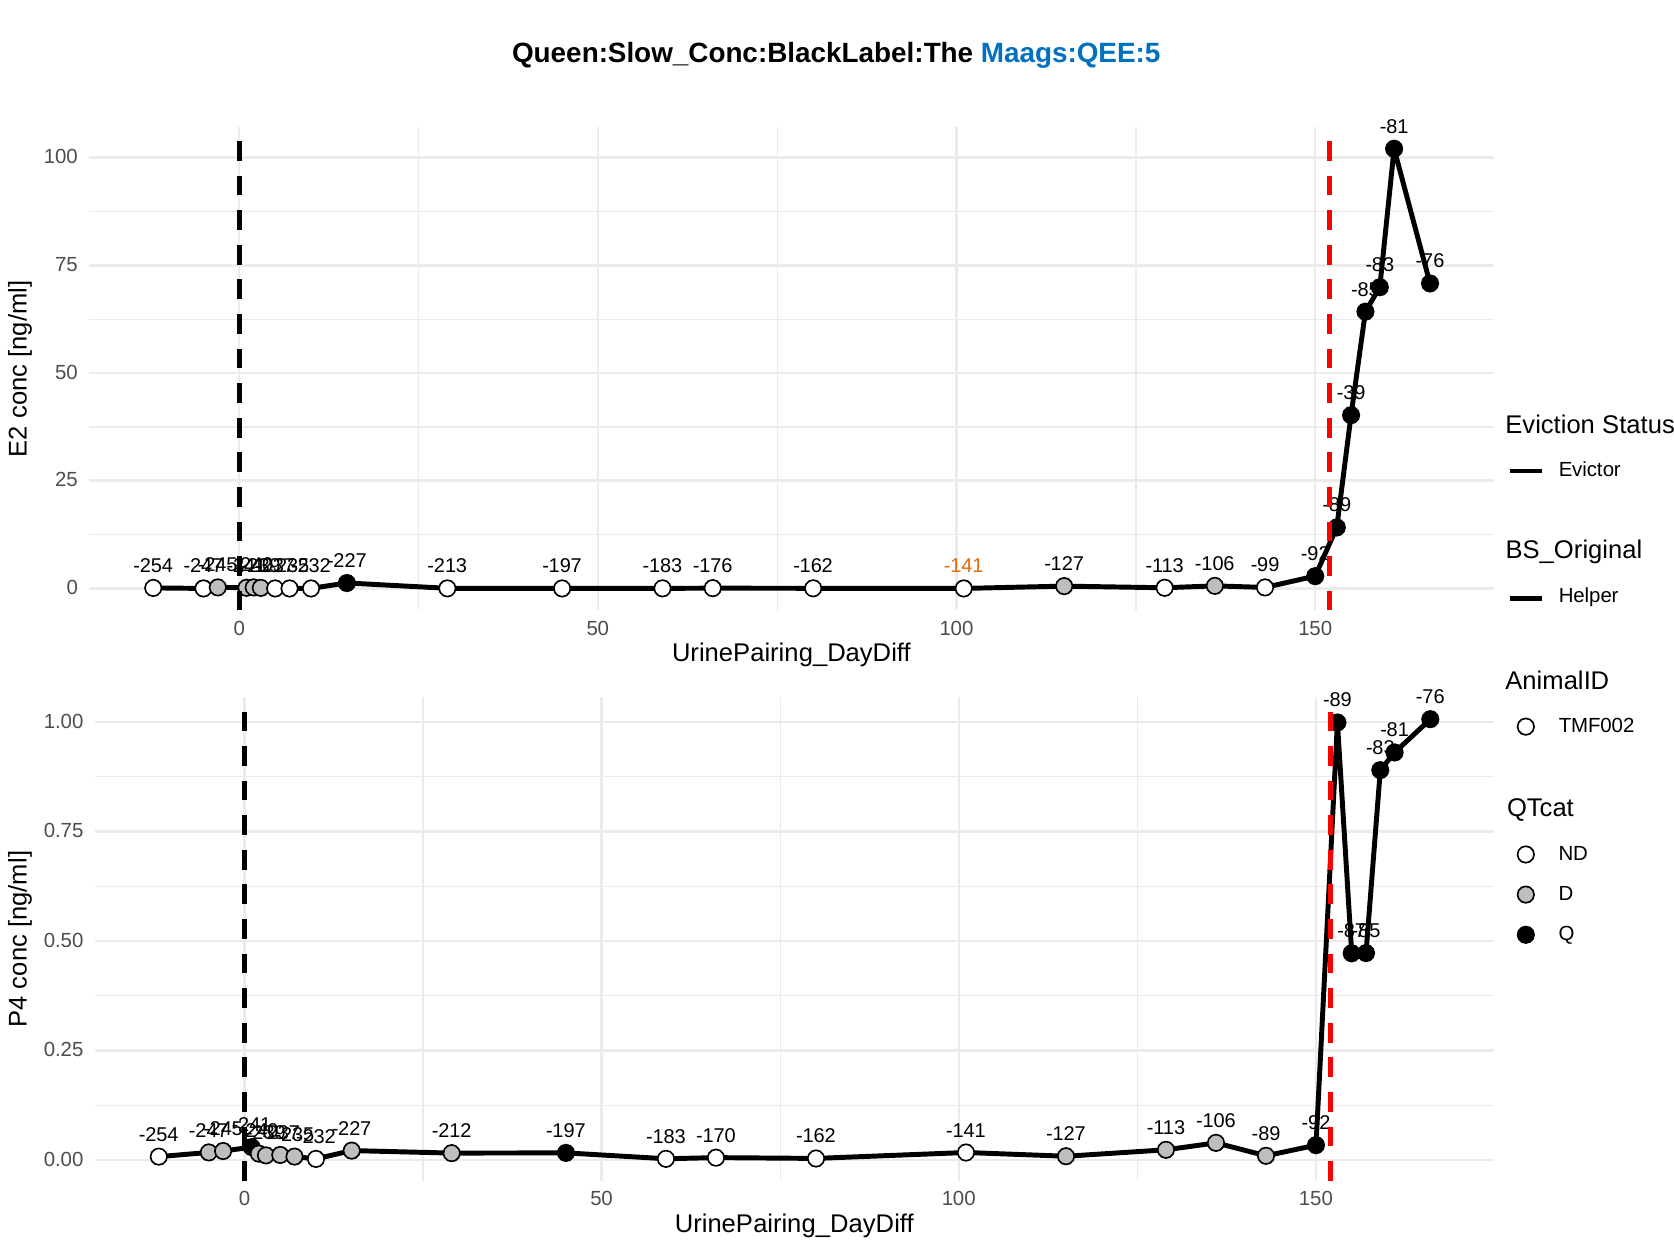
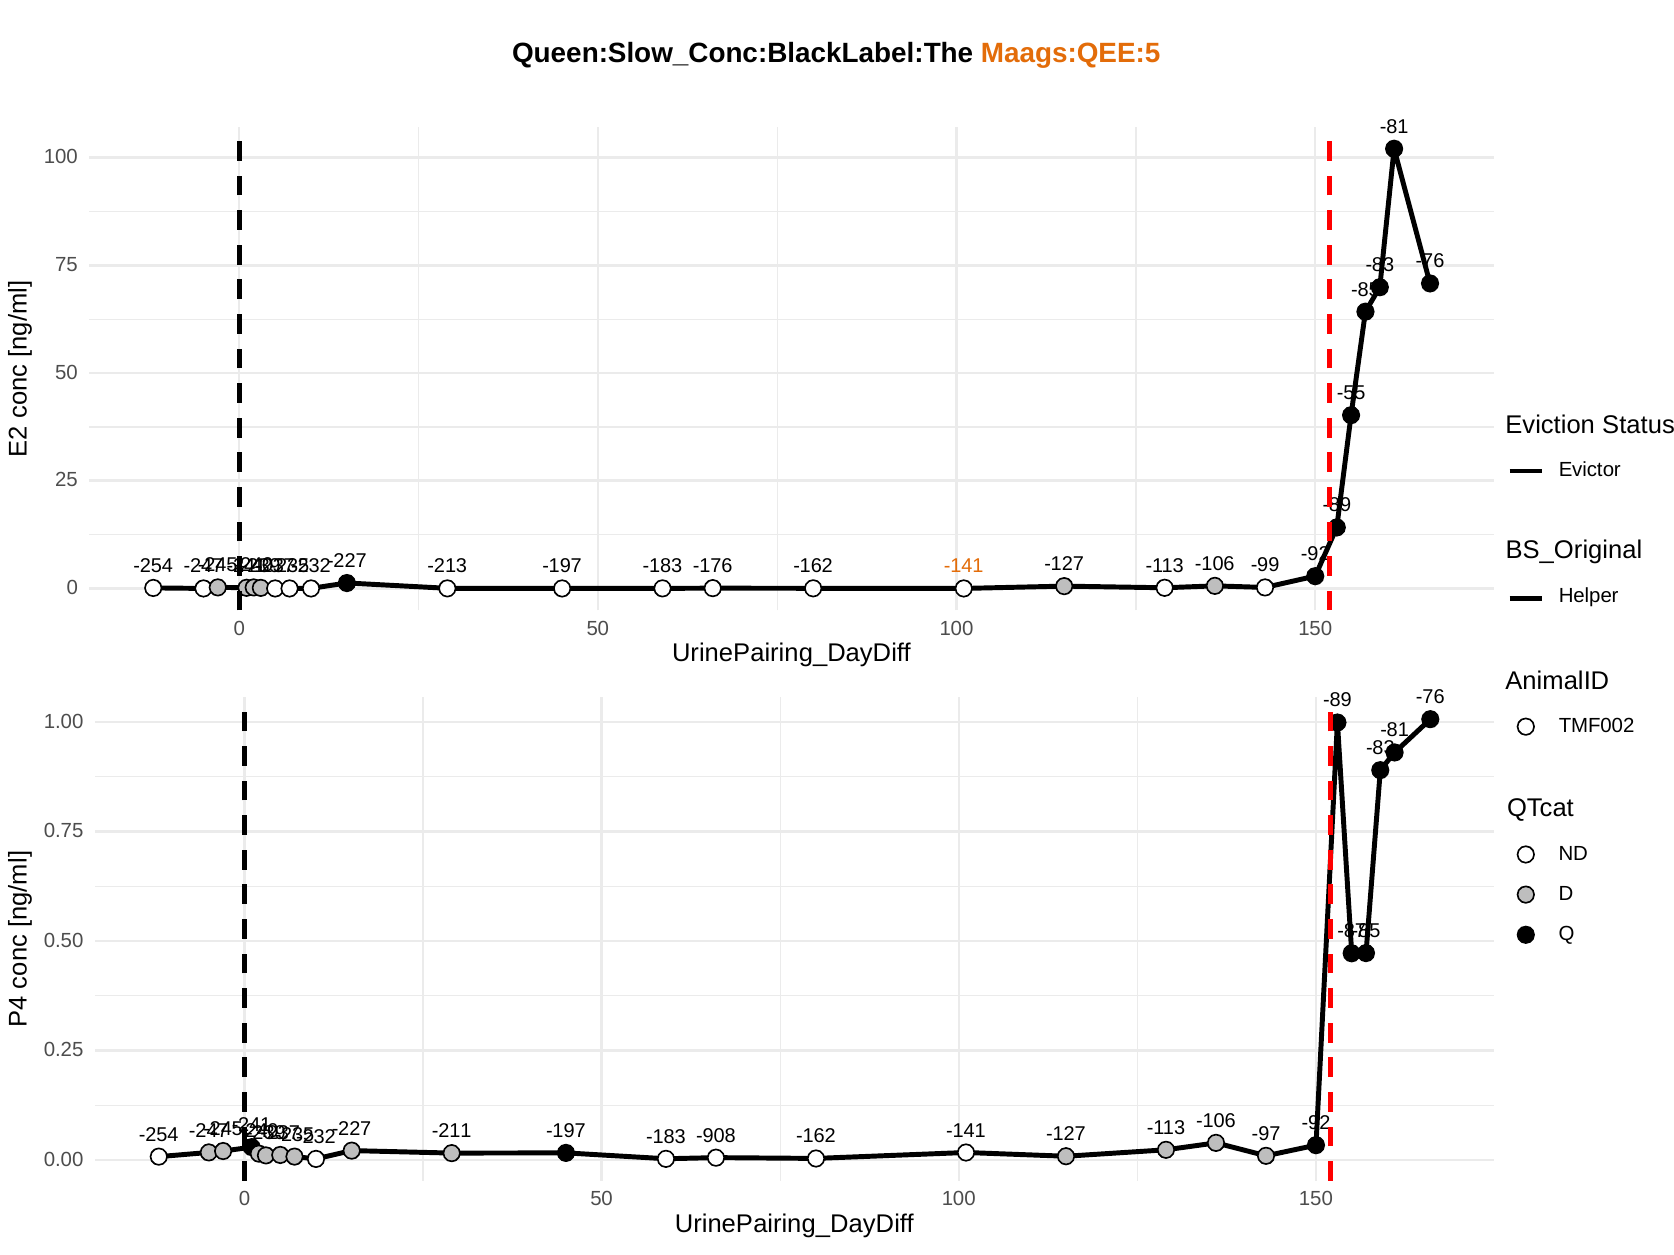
Maags:QEE:5 colour: blue -> orange (1071, 53)
-39: -39 -> -55 (1351, 393)
-212: -212 -> -211 (452, 1131)
-170: -170 -> -908 (716, 1136)
-89: -89 -> -97 (1266, 1134)
